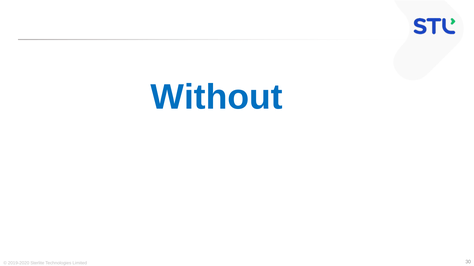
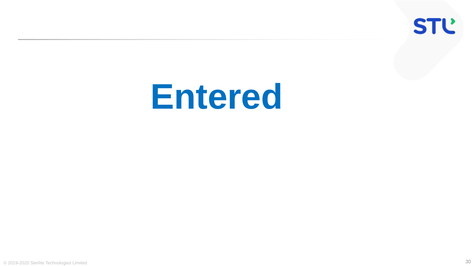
Without: Without -> Entered (217, 97)
